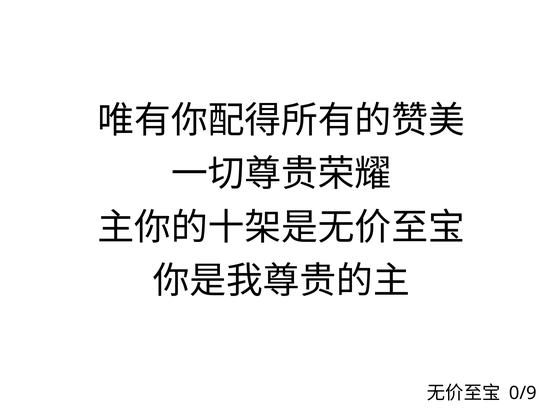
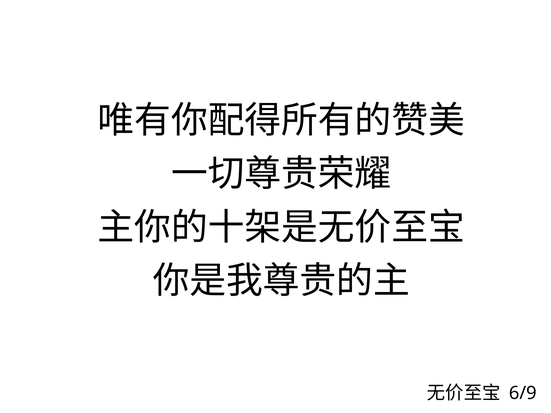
0/9: 0/9 -> 6/9 (523, 393)
